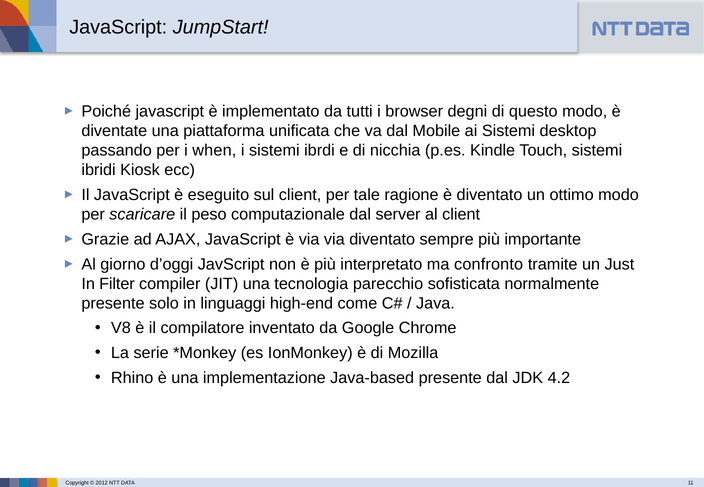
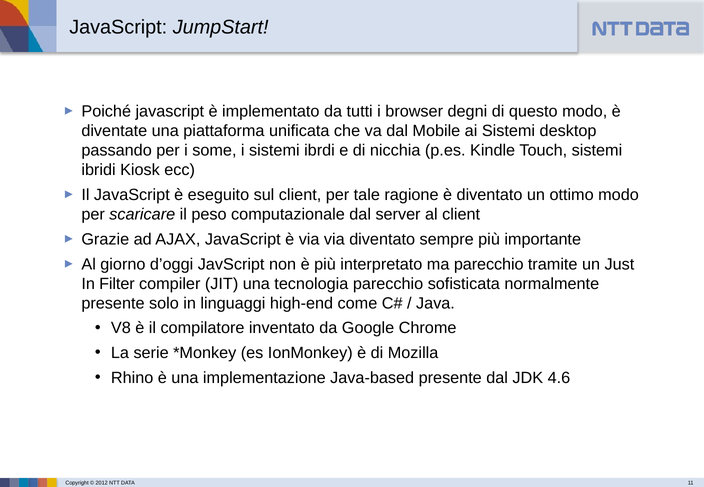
when: when -> some (214, 151)
ma confronto: confronto -> parecchio (489, 264)
4.2: 4.2 -> 4.6 (559, 378)
